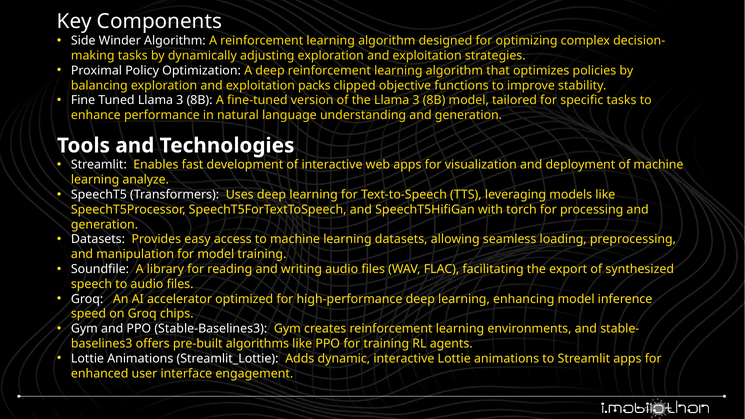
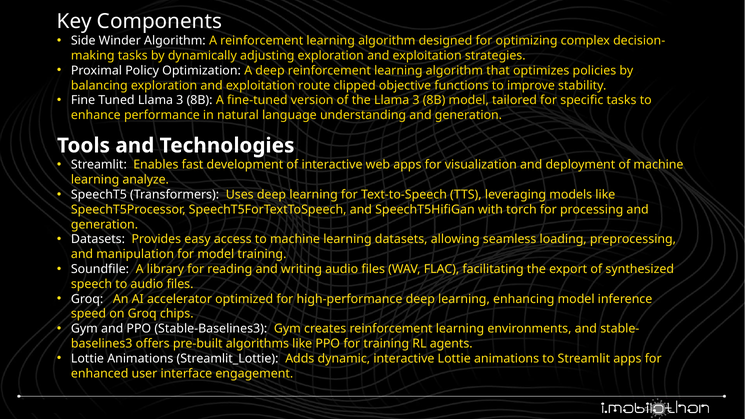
packs: packs -> route (314, 85)
